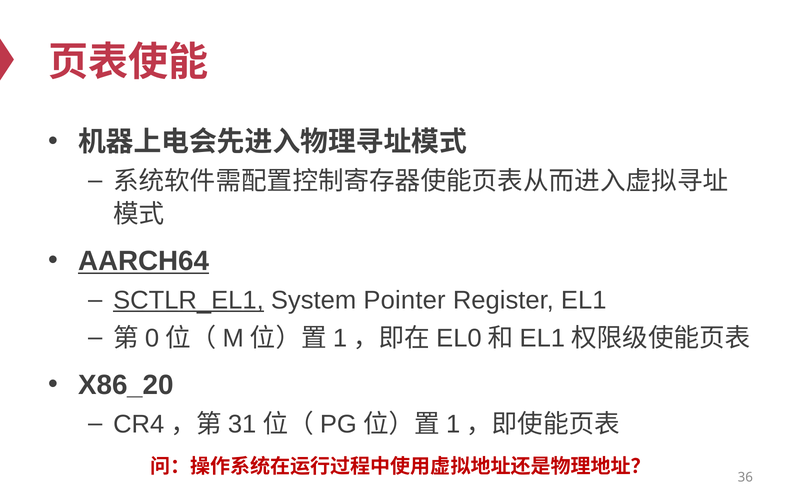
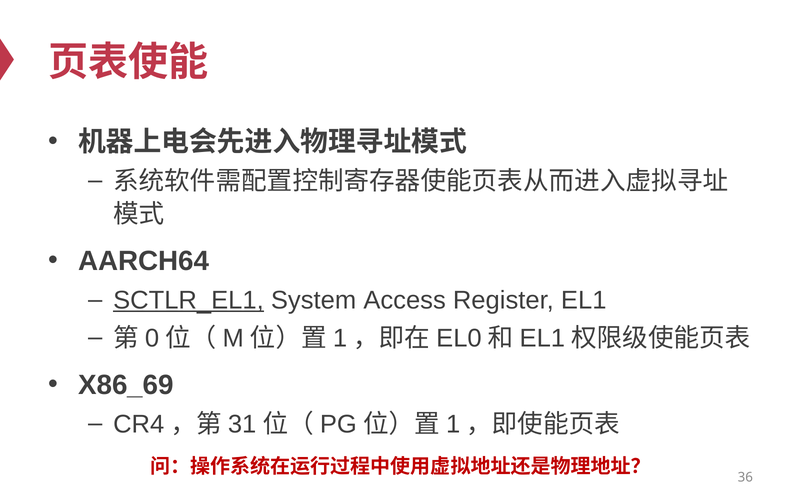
AARCH64 underline: present -> none (144, 261)
Pointer: Pointer -> Access (405, 300)
X86_20: X86_20 -> X86_69 (126, 385)
